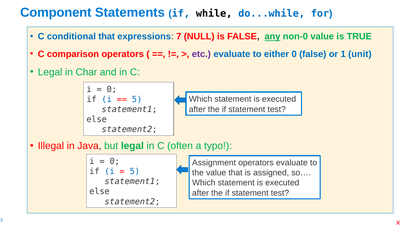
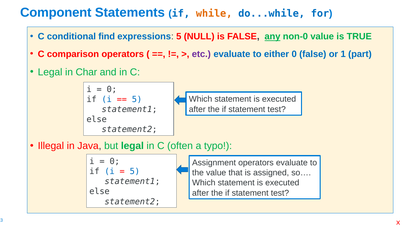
while colour: black -> orange (214, 14)
conditional that: that -> find (107, 37)
expressions 7: 7 -> 5 (179, 37)
unit: unit -> part (360, 54)
